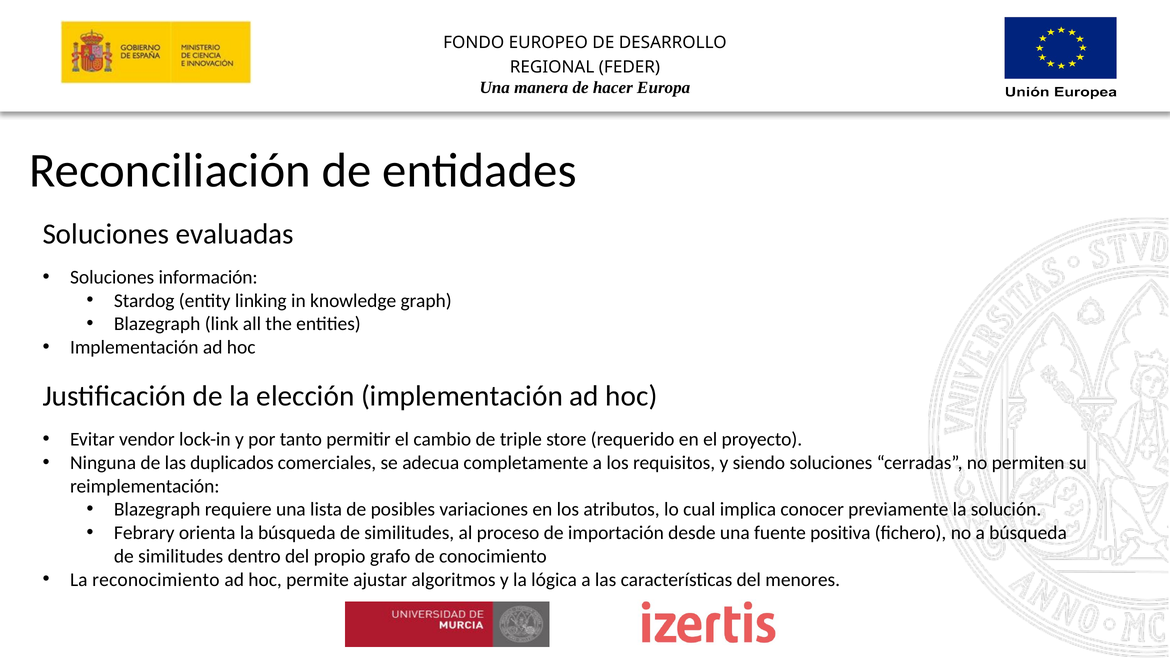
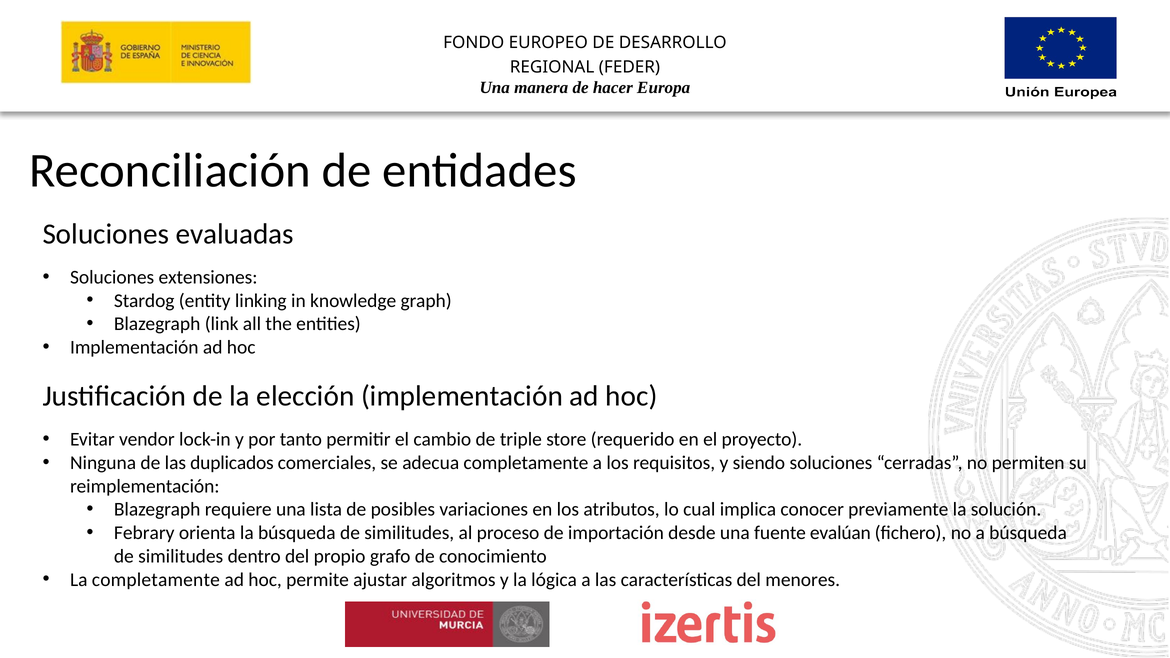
información: información -> extensiones (208, 277)
positiva: positiva -> evalúan (840, 533)
La reconocimiento: reconocimiento -> completamente (156, 580)
